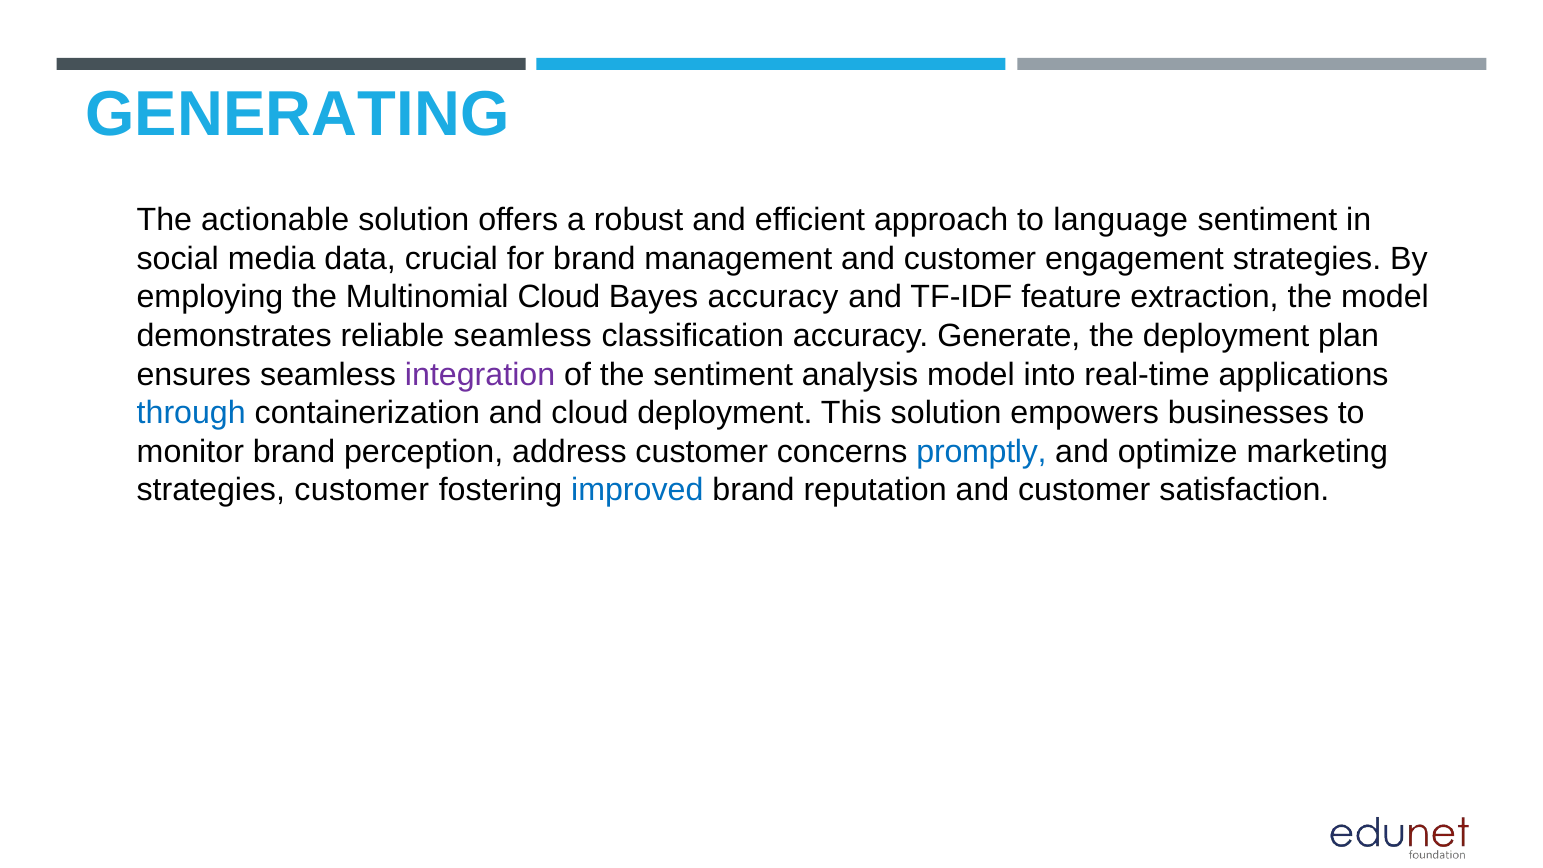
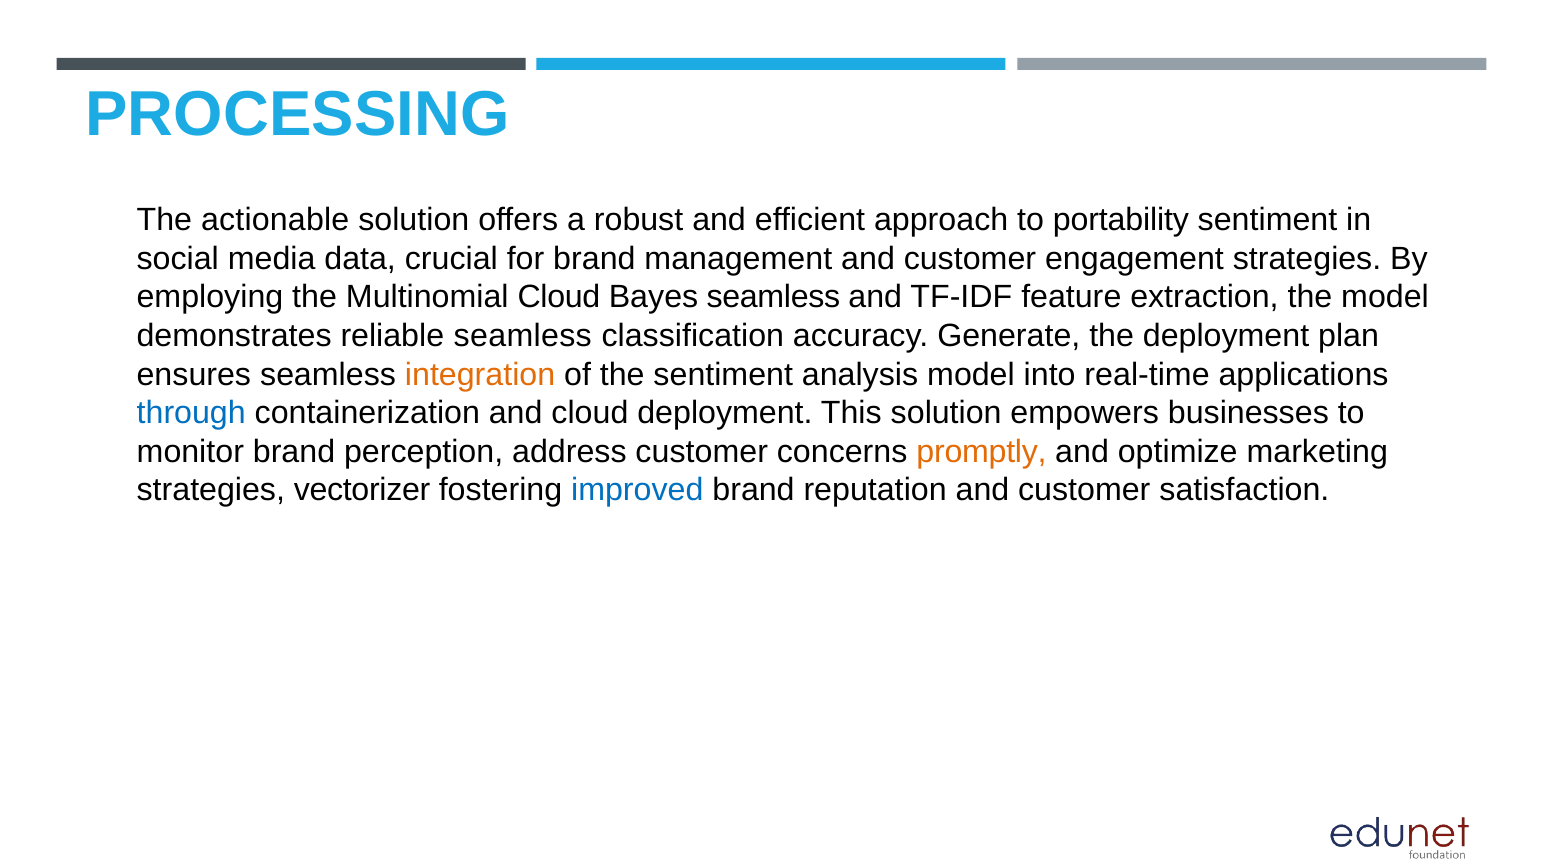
GENERATING: GENERATING -> PROCESSING (297, 115)
language: language -> portability (1121, 220)
Bayes accuracy: accuracy -> seamless (773, 297)
integration colour: purple -> orange (480, 374)
promptly colour: blue -> orange (982, 452)
strategies customer: customer -> vectorizer (362, 490)
